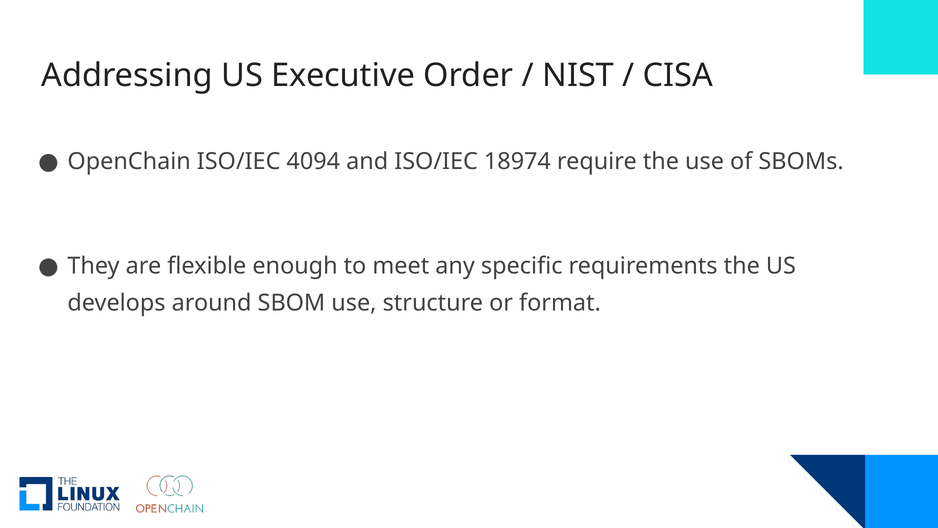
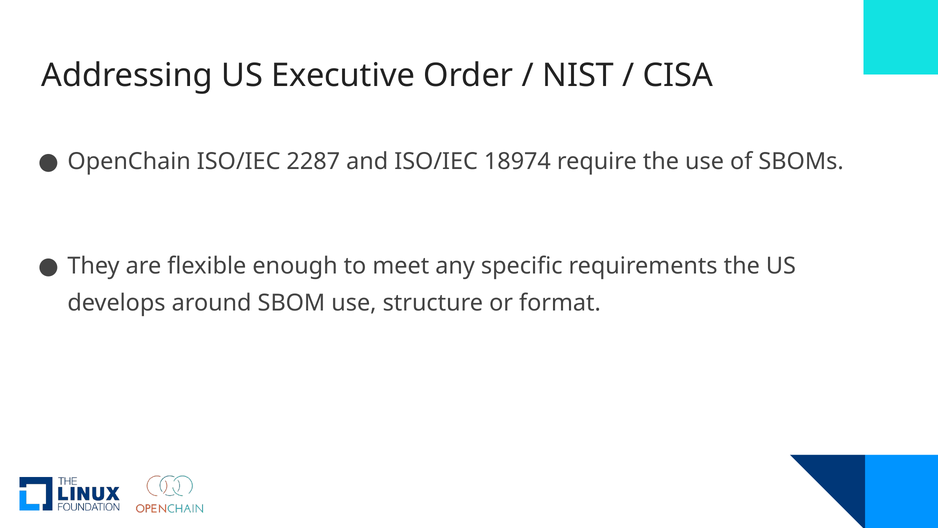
4094: 4094 -> 2287 (313, 161)
